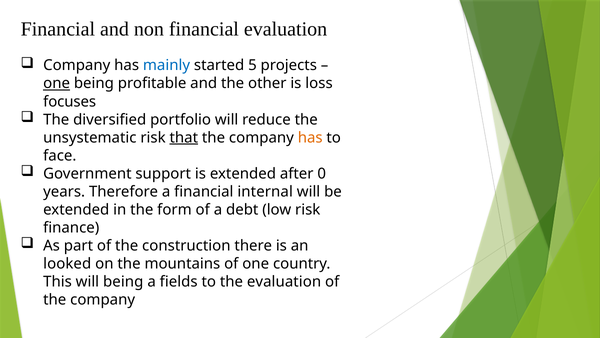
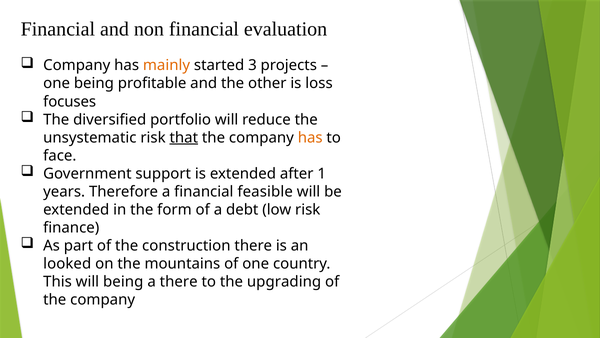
mainly colour: blue -> orange (166, 65)
5: 5 -> 3 (252, 65)
one underline: present -> none (57, 83)
0: 0 -> 1 (322, 173)
internal: internal -> feasible (265, 191)
a fields: fields -> there (179, 281)
the evaluation: evaluation -> upgrading (284, 281)
